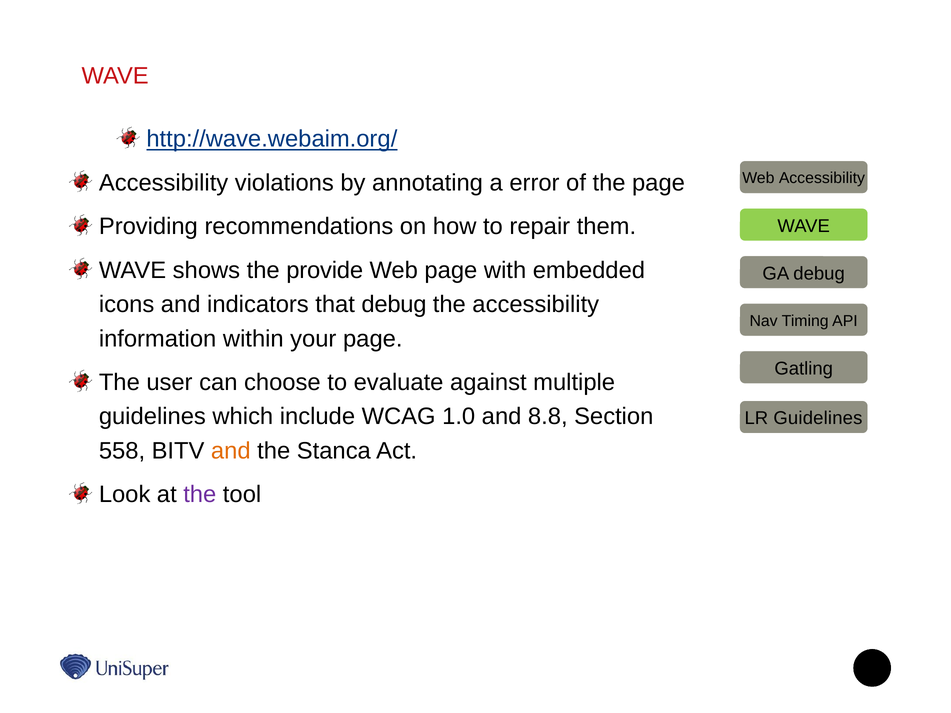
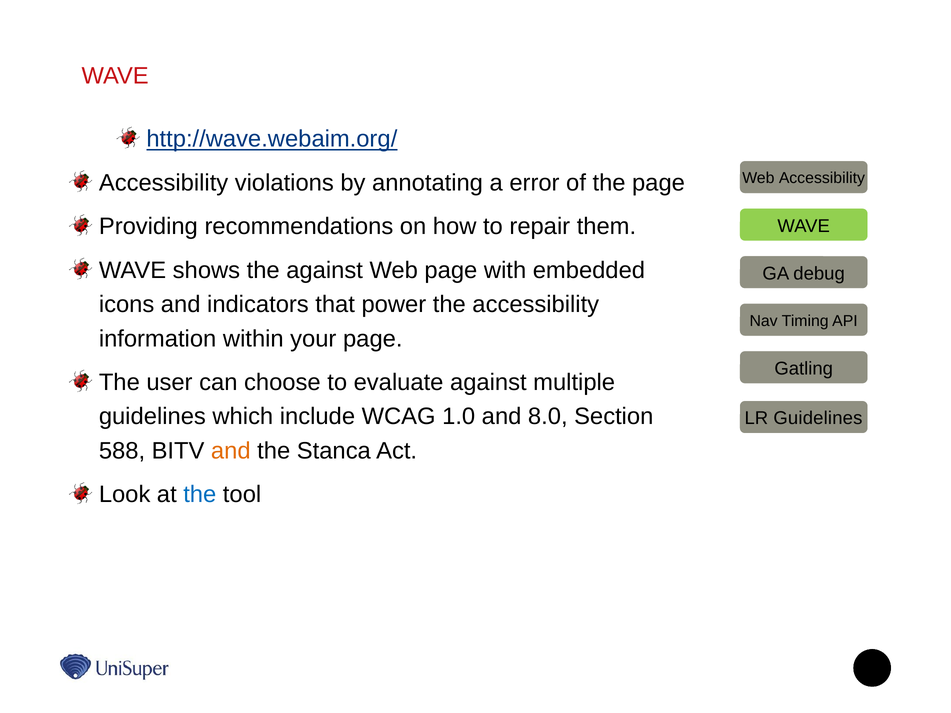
the provide: provide -> against (325, 270)
that debug: debug -> power (394, 305)
8.8: 8.8 -> 8.0 (548, 417)
558: 558 -> 588 (122, 451)
the colour: purple -> blue (200, 495)
